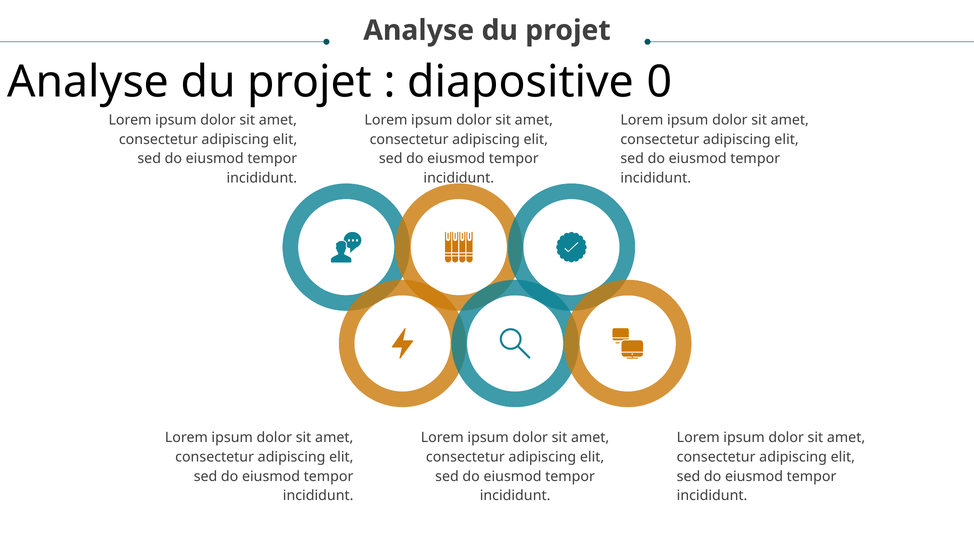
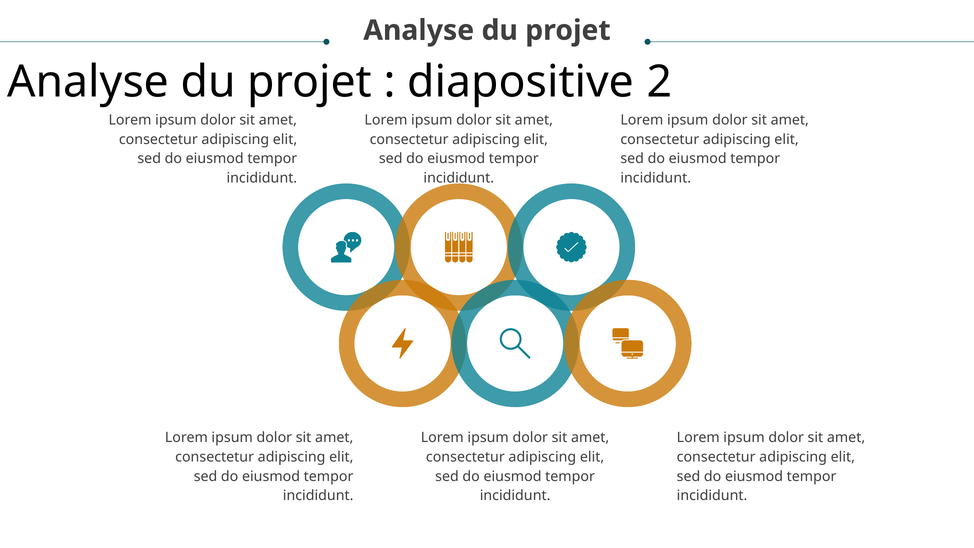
0: 0 -> 2 (659, 82)
